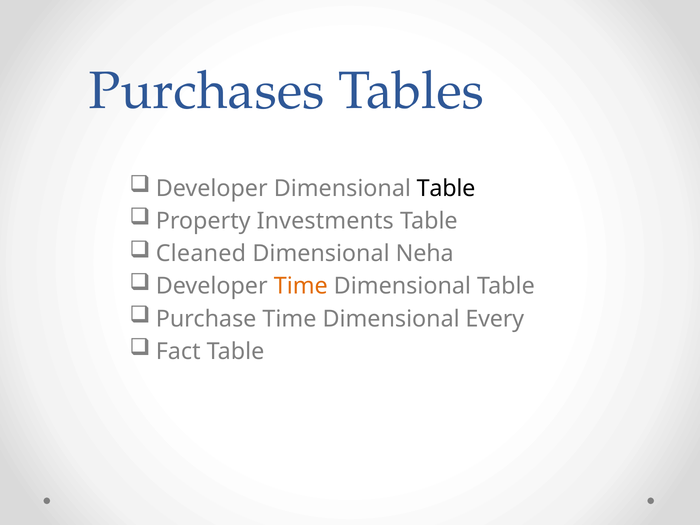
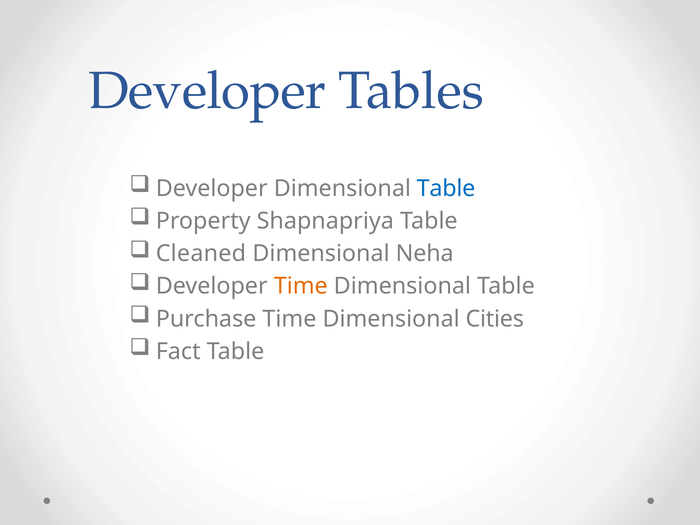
Purchases: Purchases -> Developer (207, 91)
Table colour: black -> blue (446, 188)
Investments: Investments -> Shapnapriya (325, 221)
Every: Every -> Cities (495, 319)
